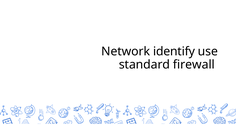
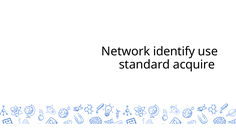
firewall: firewall -> acquire (194, 64)
